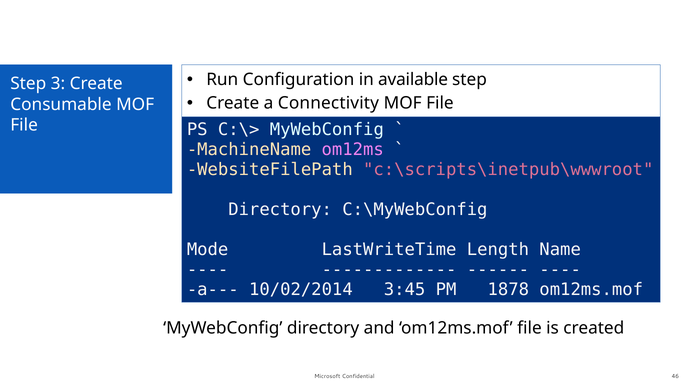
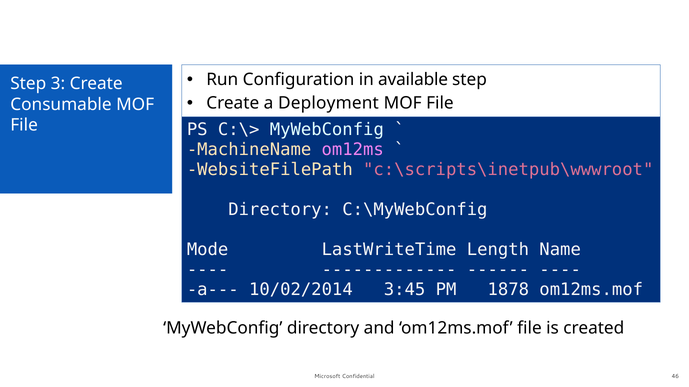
Connectivity: Connectivity -> Deployment (328, 103)
